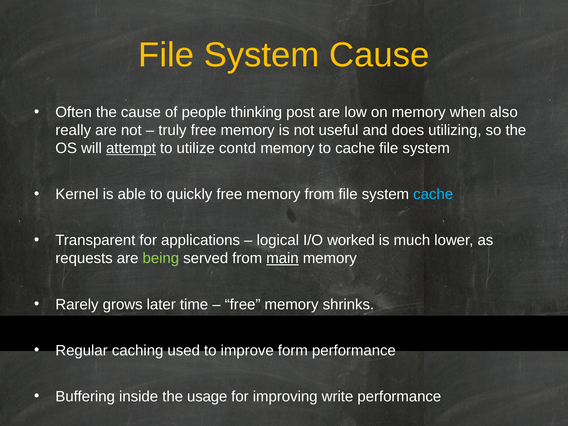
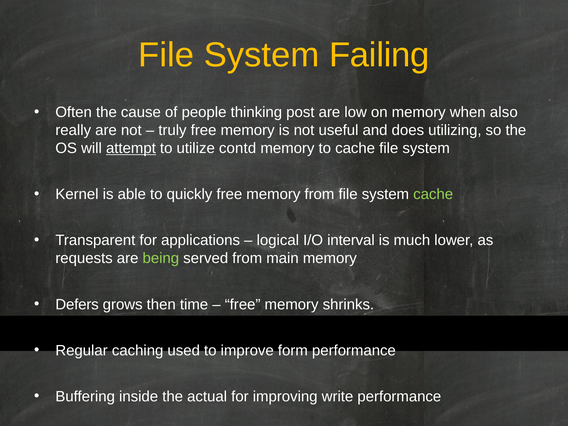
System Cause: Cause -> Failing (379, 55)
cache colour: light blue -> light green (433, 194)
worked: worked -> interval (351, 240)
main underline: present -> none (282, 258)
Rarely: Rarely -> Defers (77, 304)
later: later -> then (161, 304)
usage: usage -> actual (207, 397)
